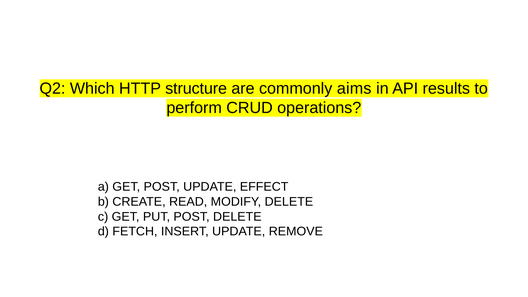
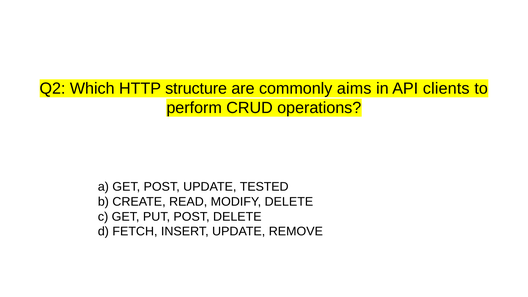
results: results -> clients (446, 89)
EFFECT: EFFECT -> TESTED (264, 187)
